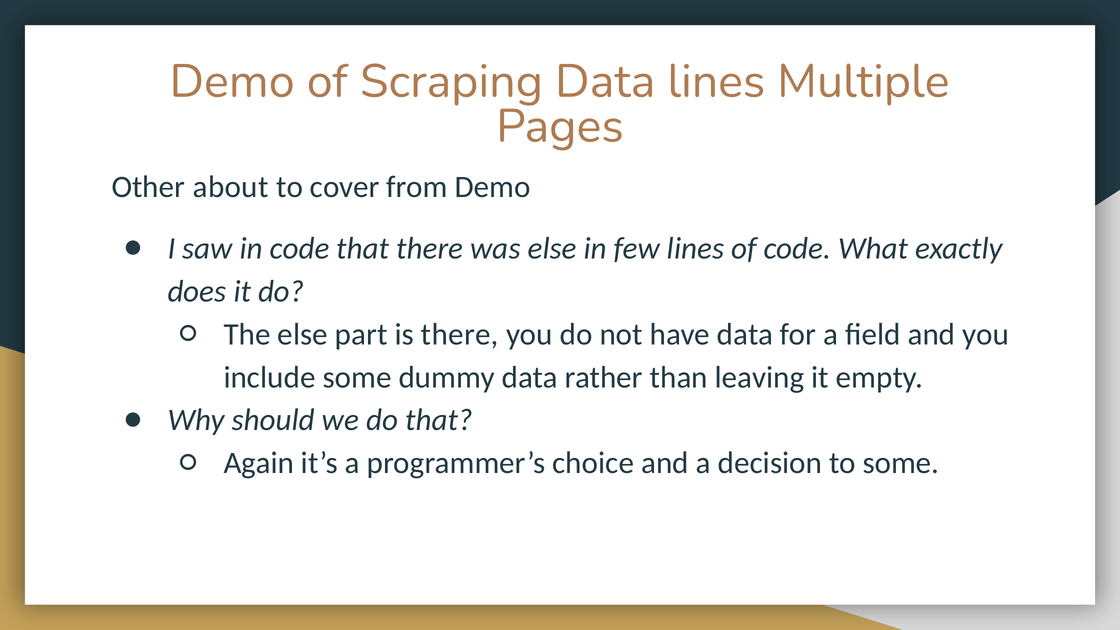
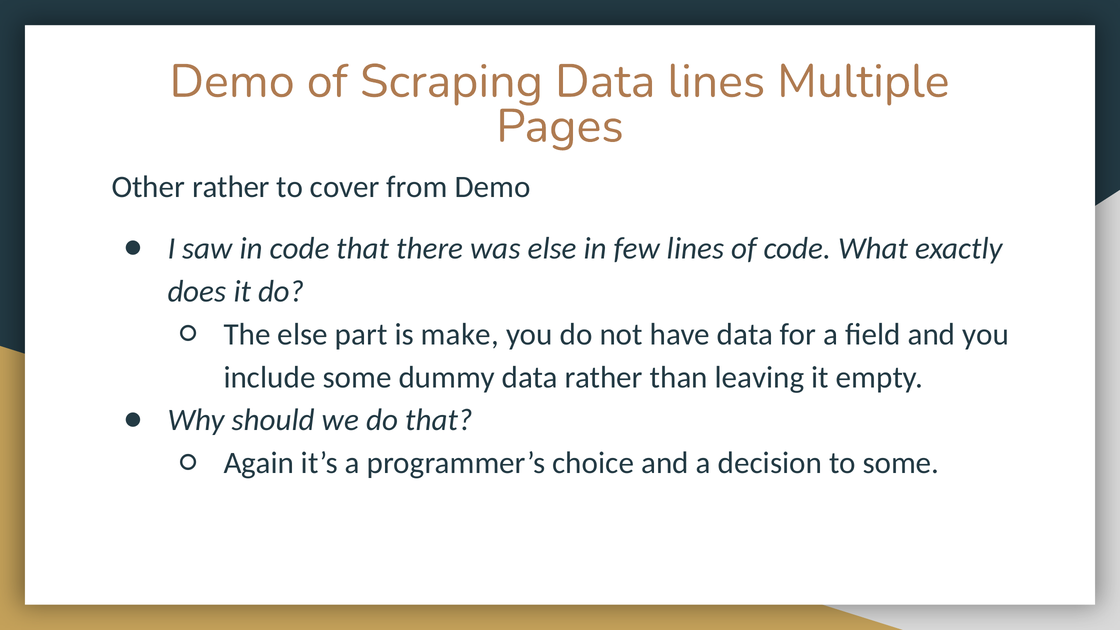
Other about: about -> rather (231, 187)
is there: there -> make (460, 334)
